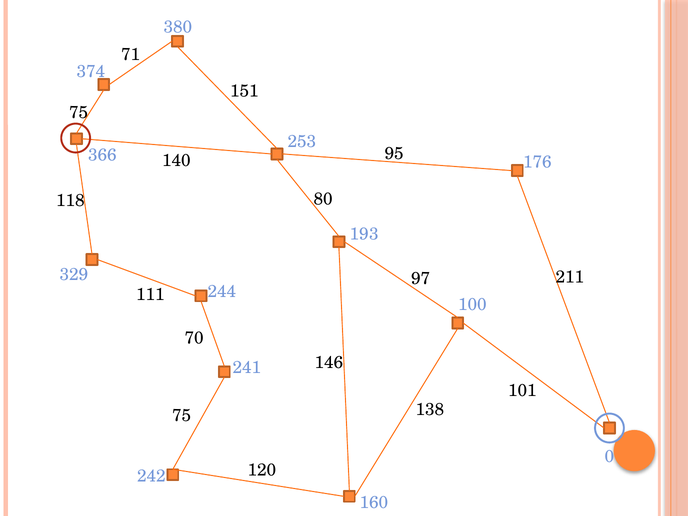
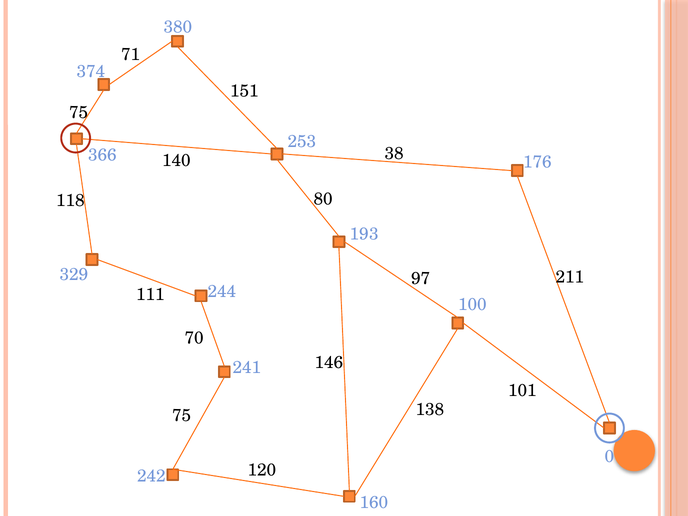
95: 95 -> 38 (394, 153)
